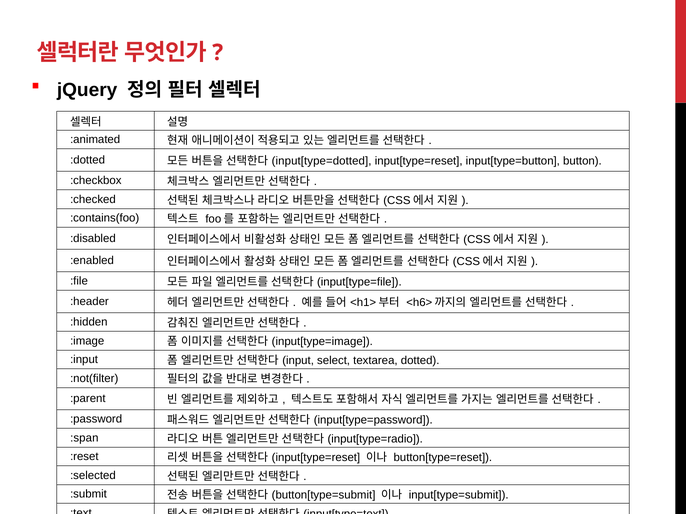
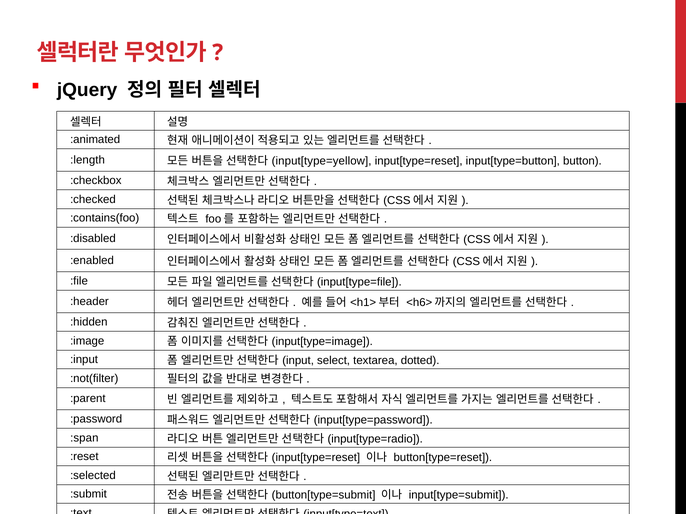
:dotted: :dotted -> :length (88, 160)
input[type=dotted: input[type=dotted -> input[type=yellow (322, 161)
